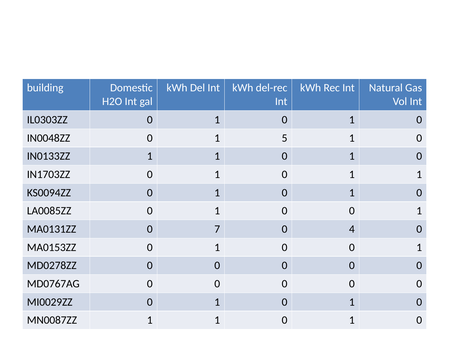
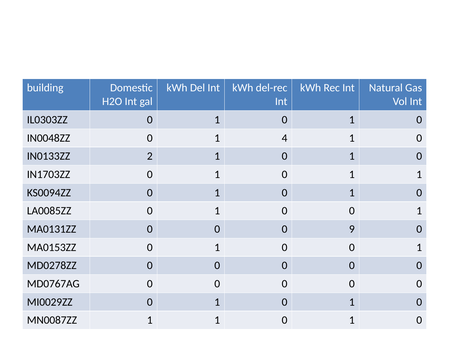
5: 5 -> 4 (285, 138)
IN0133ZZ 1: 1 -> 2 (150, 156)
MA0131ZZ 0 7: 7 -> 0 (217, 229)
4: 4 -> 9 (352, 229)
